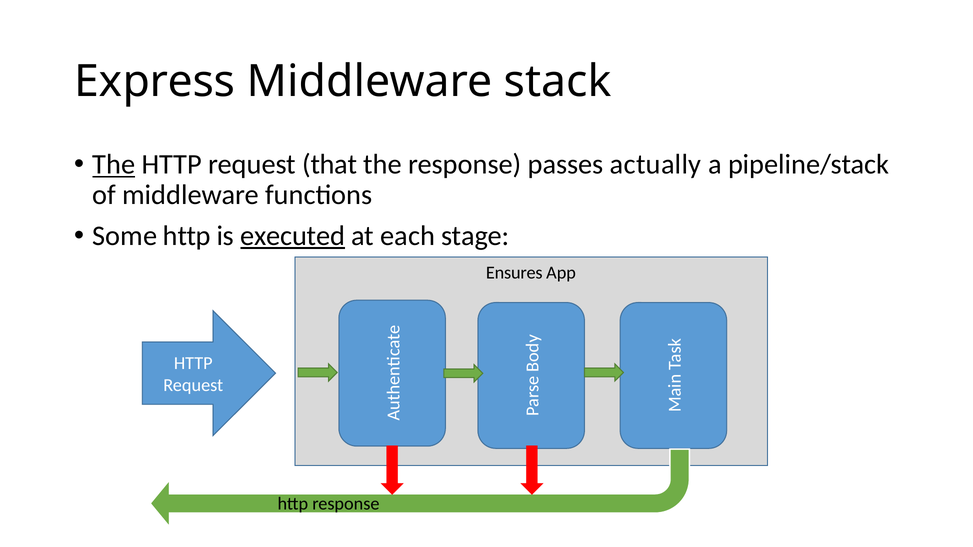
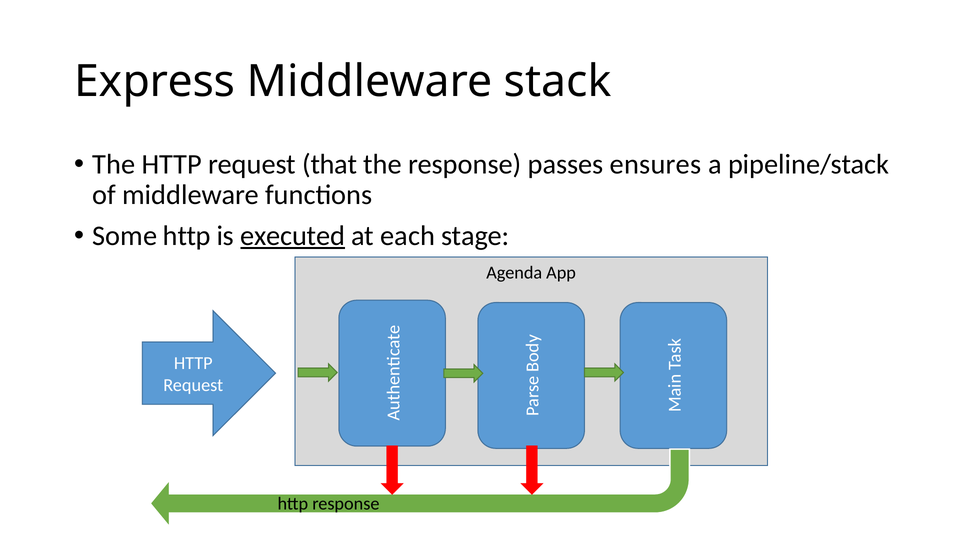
The underline: present -> none (114, 165)
actually: actually -> ensures (656, 165)
Ensures: Ensures -> Agenda (514, 273)
